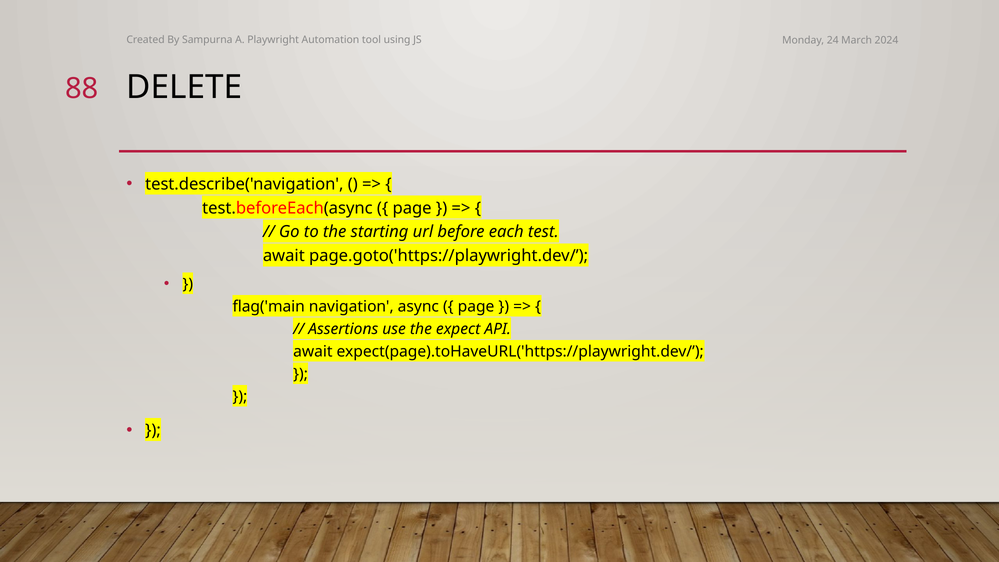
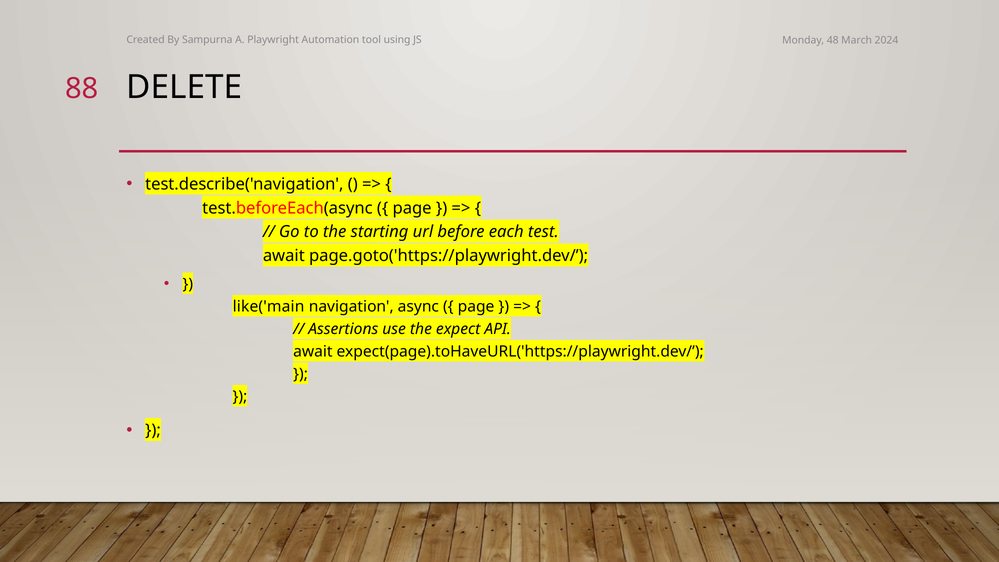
24: 24 -> 48 (833, 40)
flag('main: flag('main -> like('main (269, 307)
